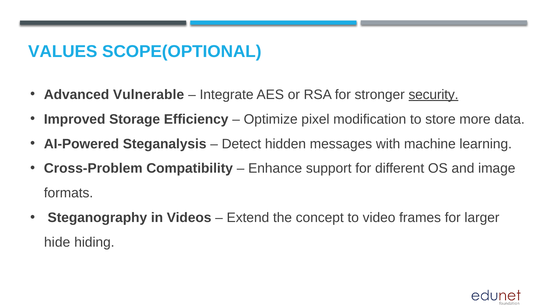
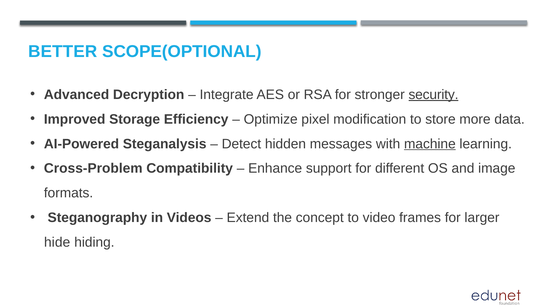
VALUES: VALUES -> BETTER (63, 51)
Vulnerable: Vulnerable -> Decryption (149, 94)
machine underline: none -> present (430, 144)
